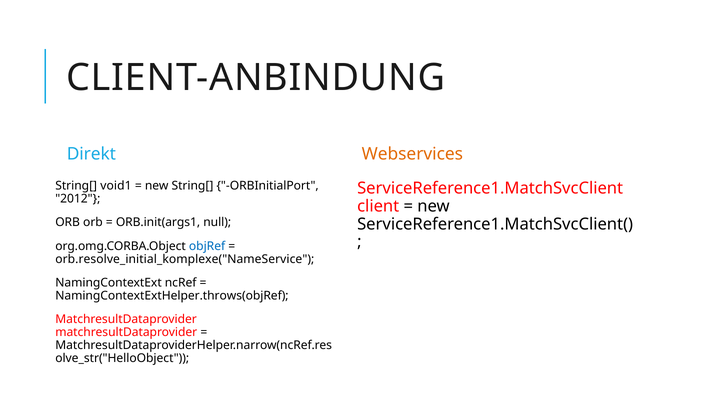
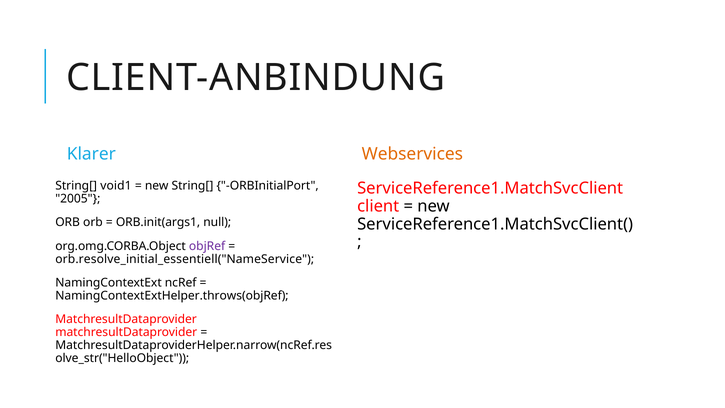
Direkt: Direkt -> Klarer (91, 154)
2012: 2012 -> 2005 (78, 199)
objRef colour: blue -> purple (207, 246)
orb.resolve_initial_komplexe("NameService: orb.resolve_initial_komplexe("NameService -> orb.resolve_initial_essentiell("NameService (185, 259)
